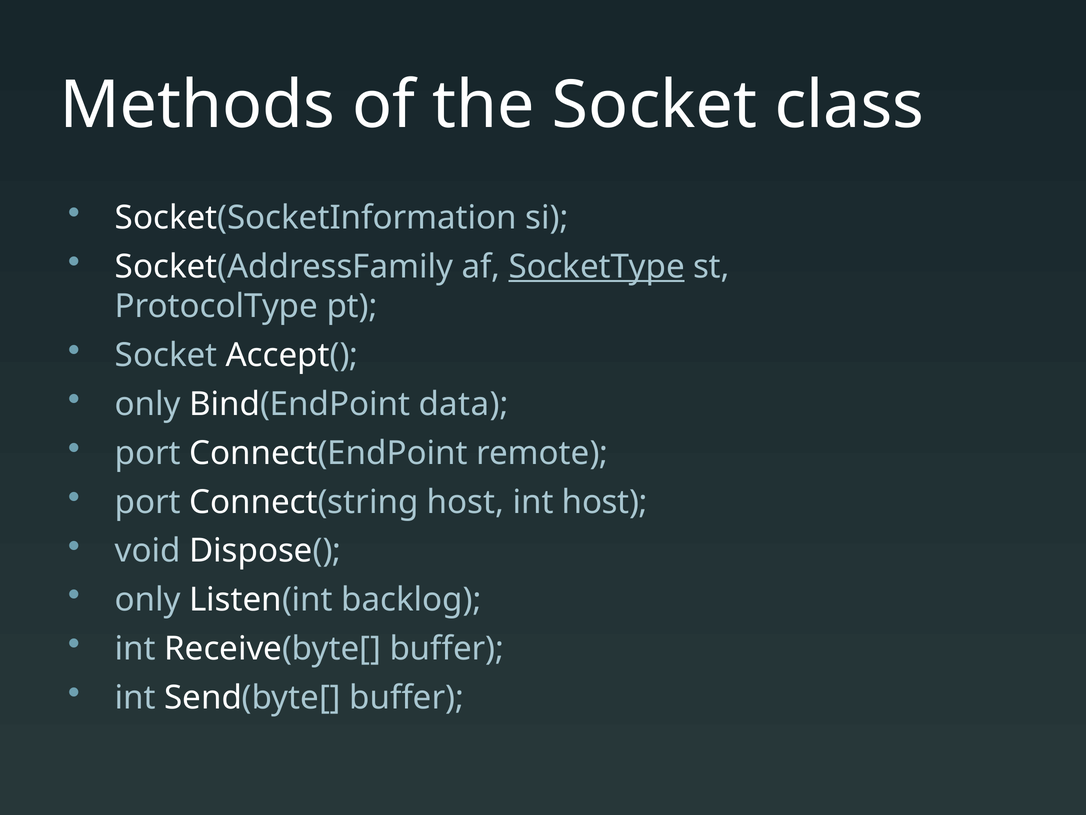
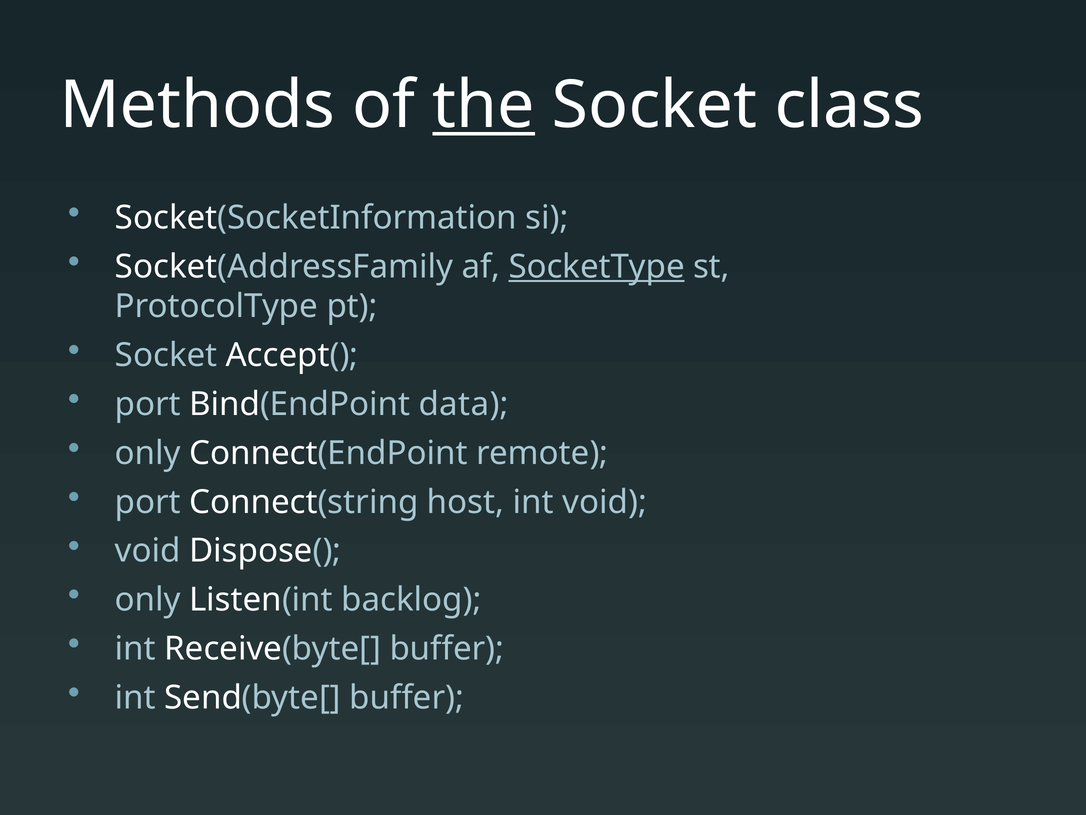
the underline: none -> present (484, 105)
only: only -> port (148, 404)
port: port -> only (148, 453)
int host: host -> void (605, 502)
